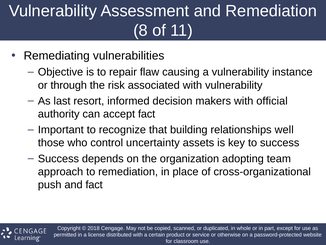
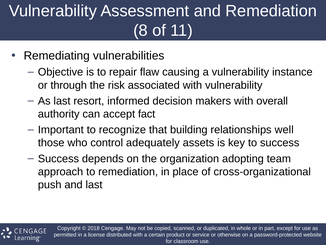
official: official -> overall (272, 101)
uncertainty: uncertainty -> adequately (153, 143)
and fact: fact -> last (94, 184)
